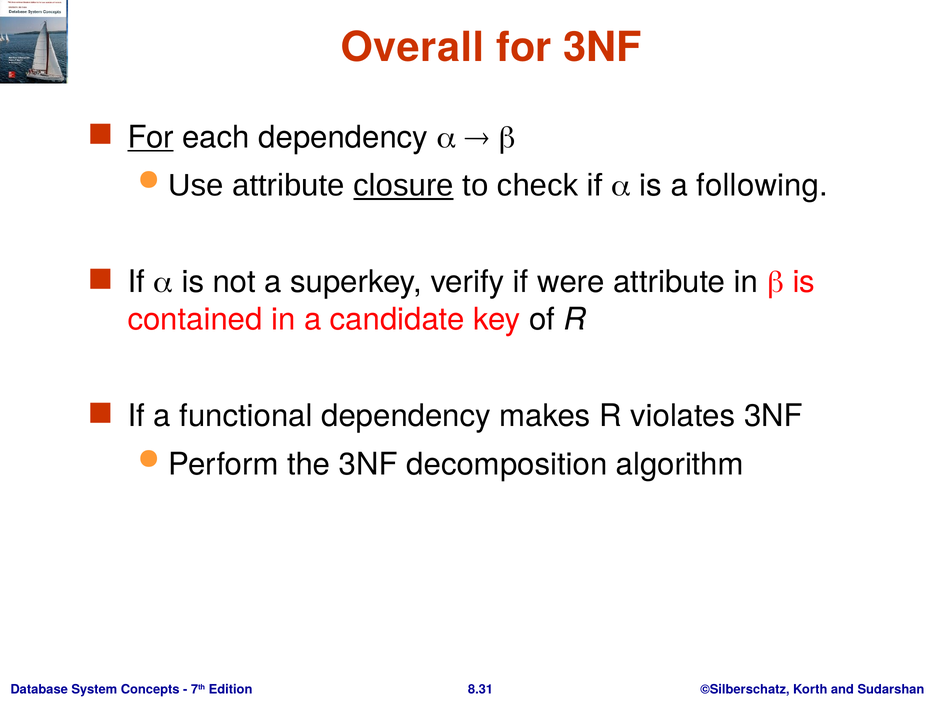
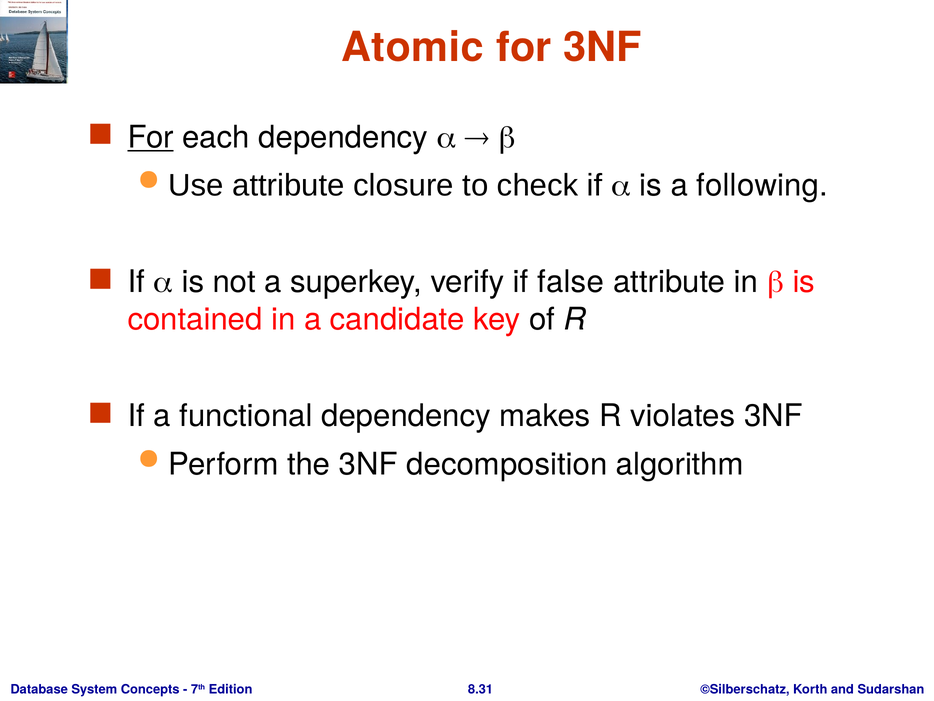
Overall: Overall -> Atomic (412, 48)
closure underline: present -> none (404, 185)
were: were -> false (571, 282)
